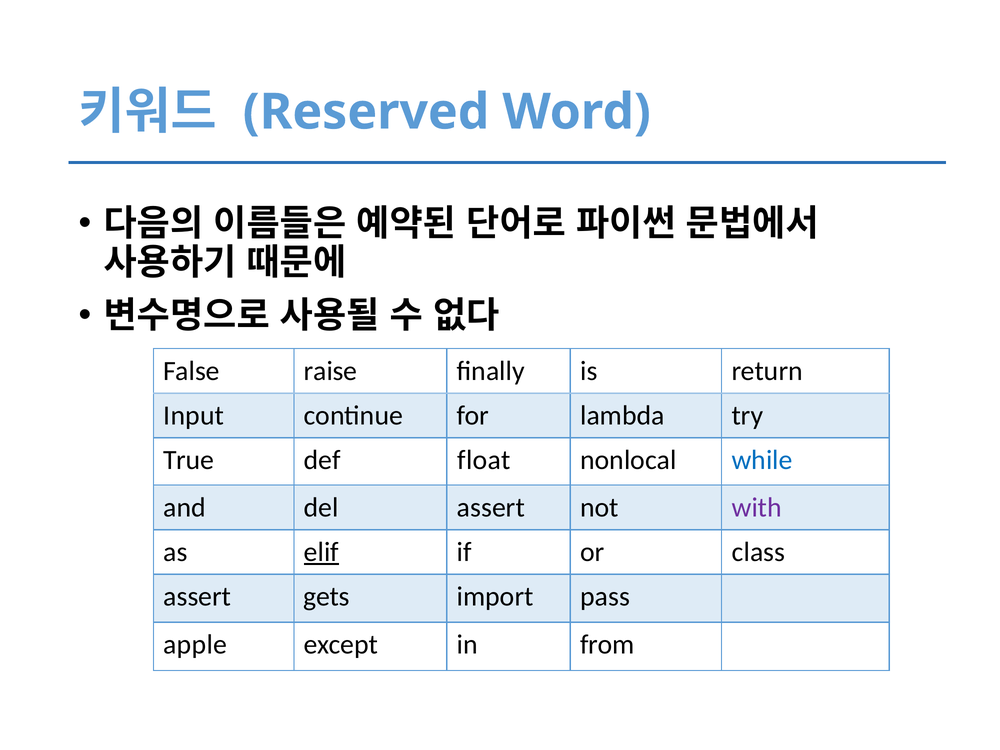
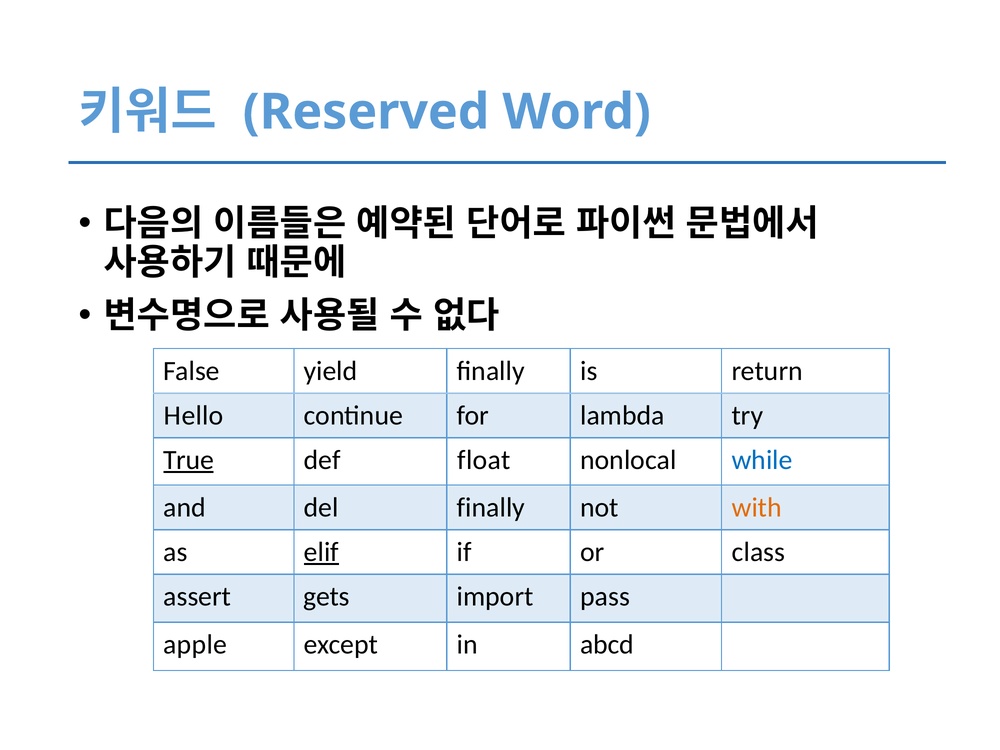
raise: raise -> yield (331, 371)
Input: Input -> Hello (194, 416)
True underline: none -> present (189, 460)
del assert: assert -> finally (491, 507)
with colour: purple -> orange (757, 507)
from: from -> abcd (607, 645)
